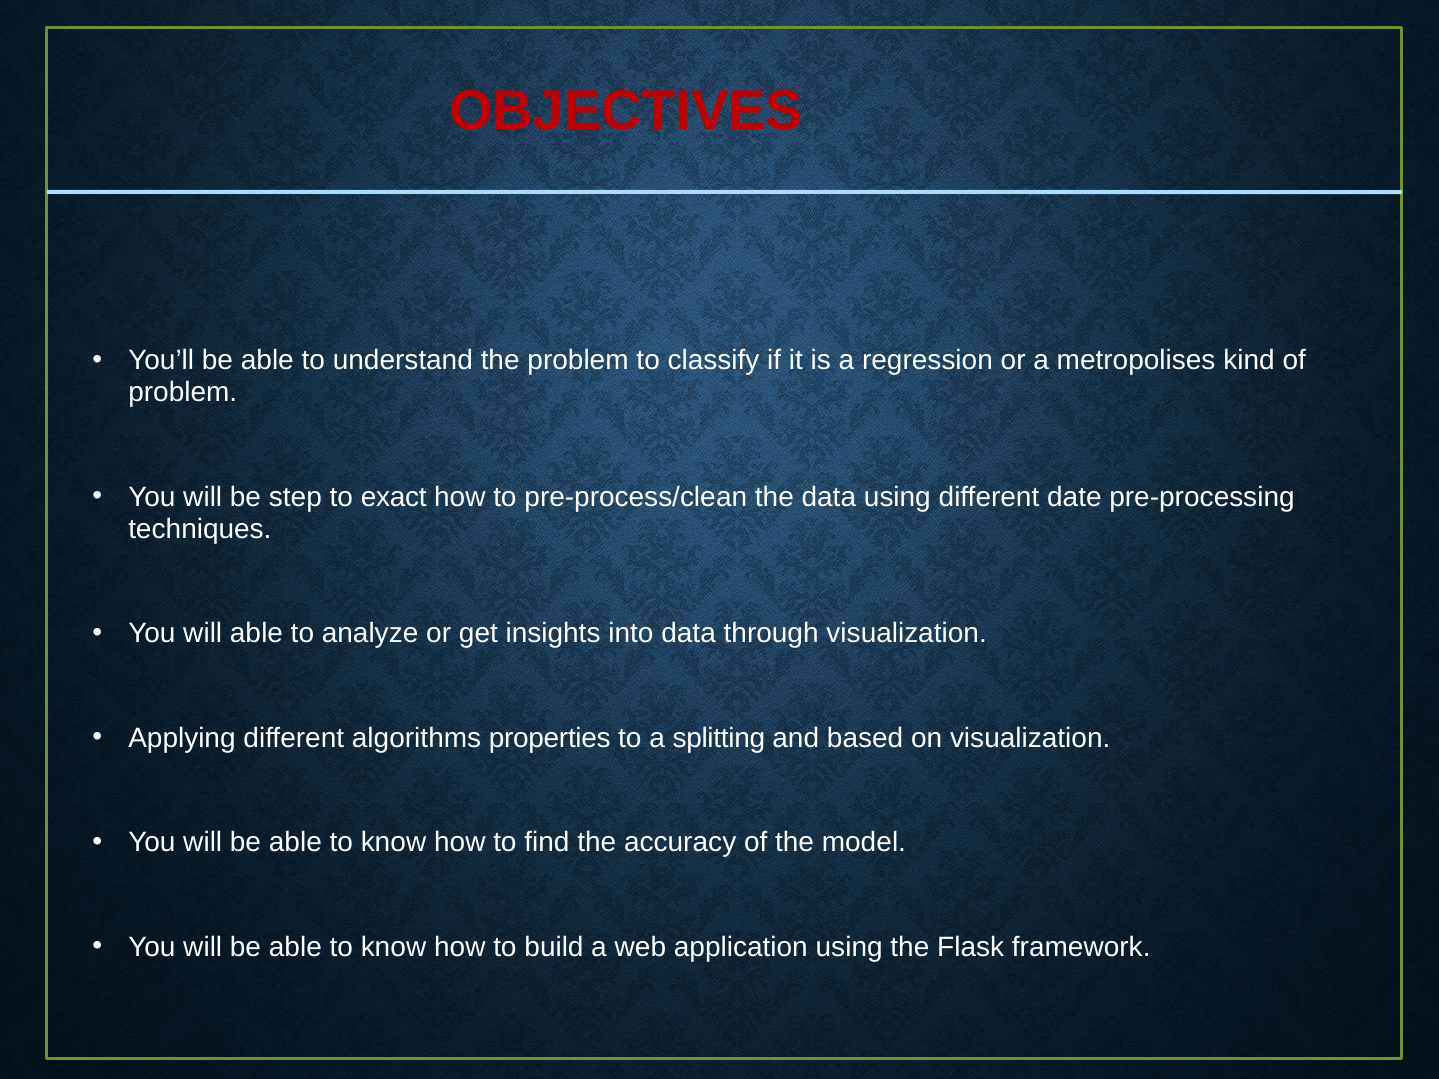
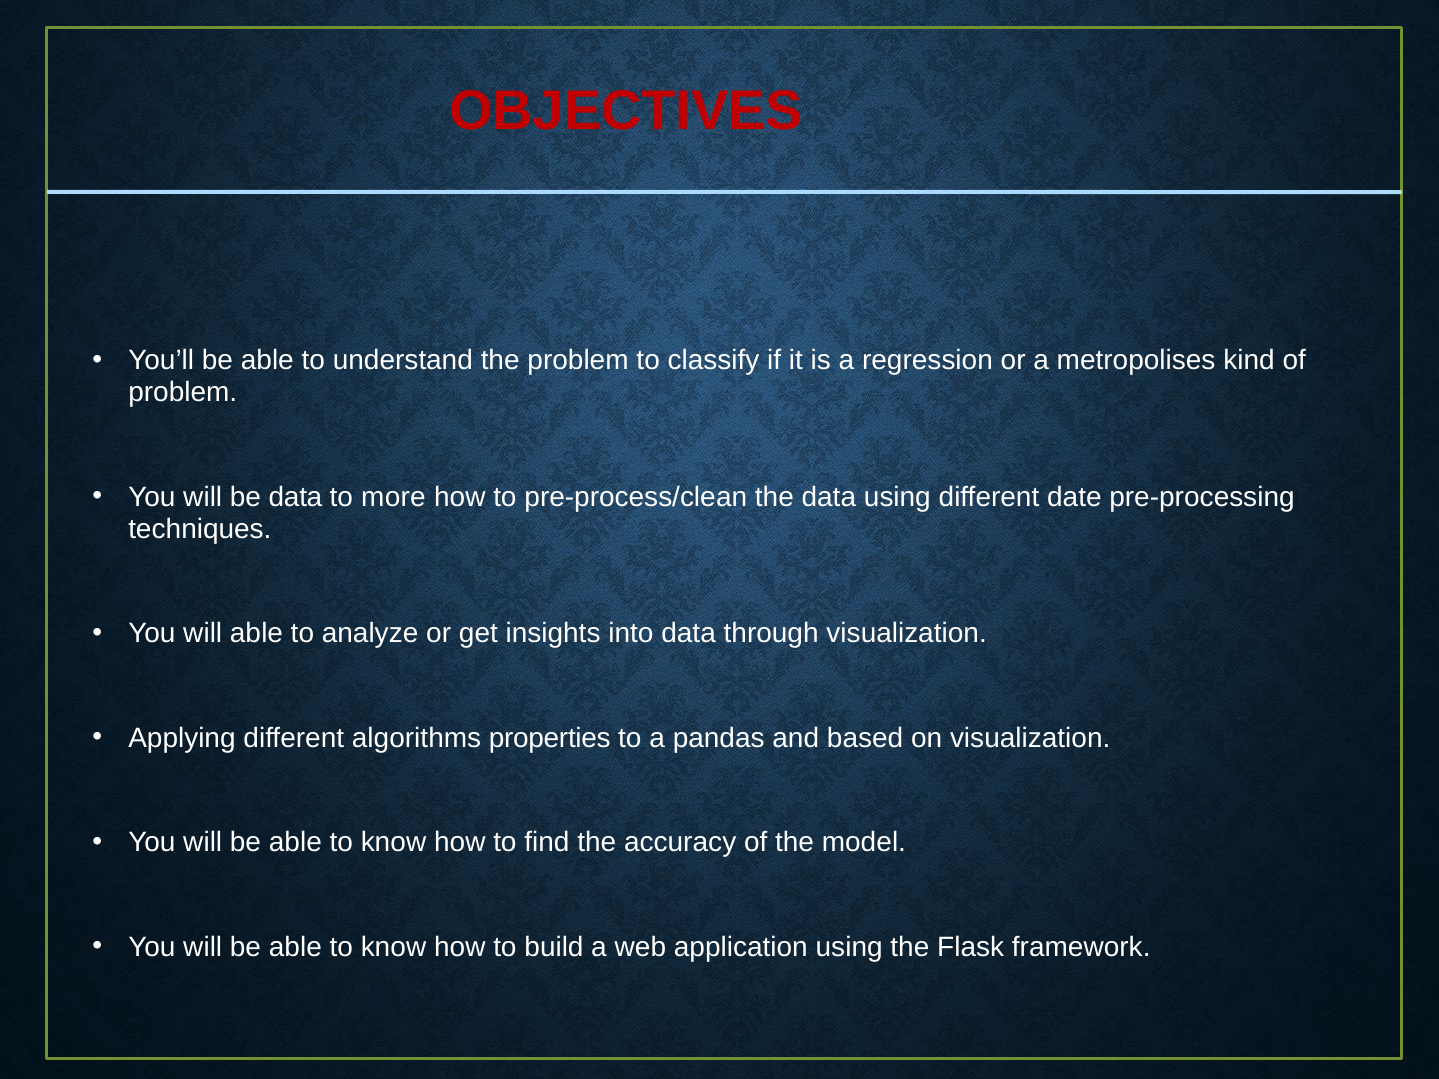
be step: step -> data (296, 497)
exact: exact -> more (393, 497)
splitting: splitting -> pandas (719, 738)
